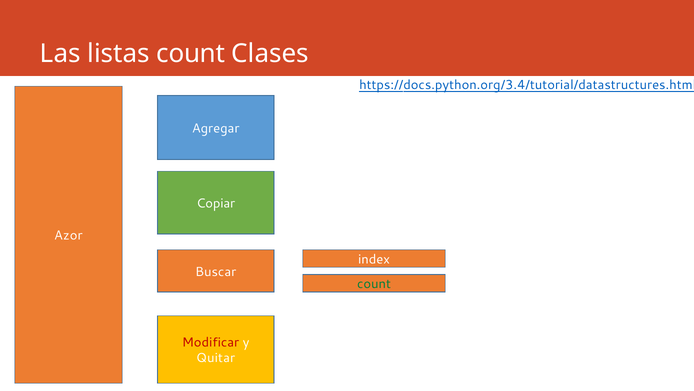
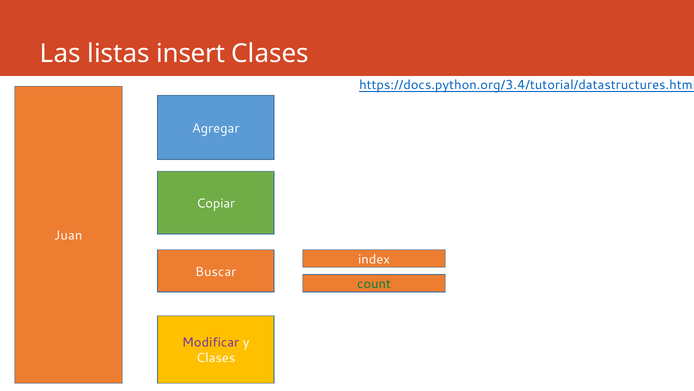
listas count: count -> insert (191, 54)
Azor: Azor -> Juan (68, 235)
Modificar colour: red -> purple (211, 342)
Quitar: Quitar -> Clases (216, 358)
